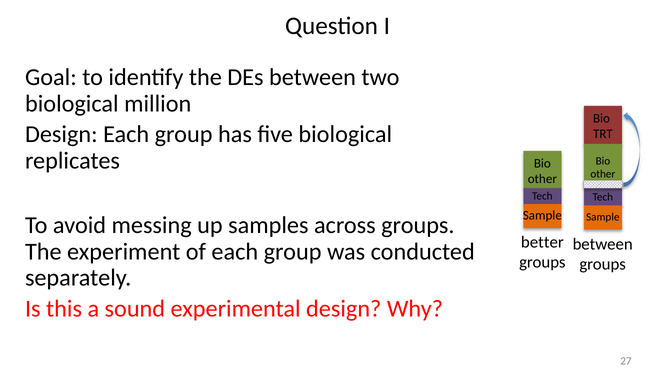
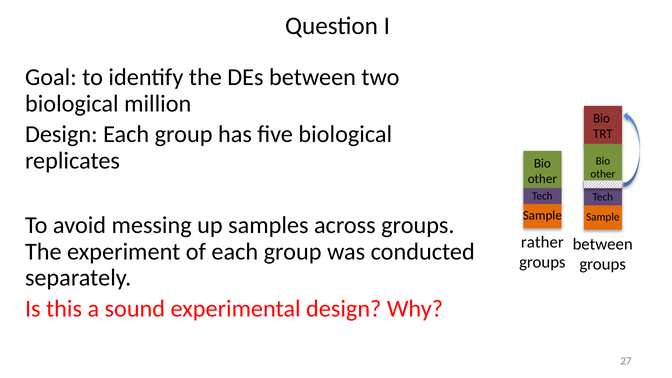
better: better -> rather (542, 242)
